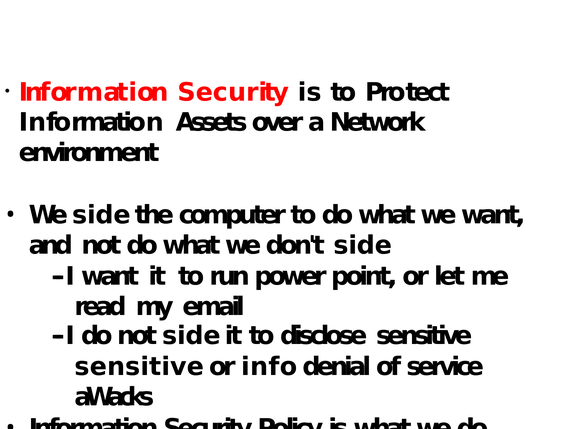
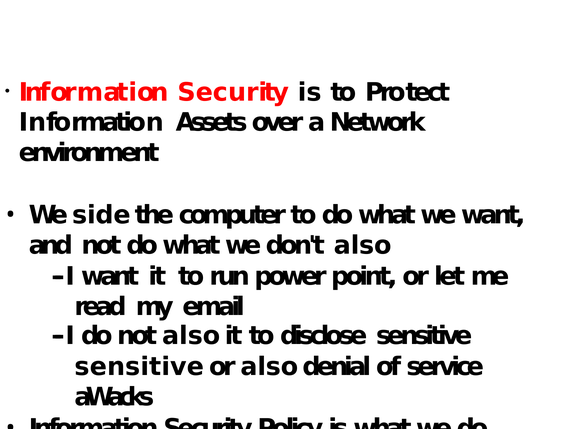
don't side: side -> also (363, 245)
not side: side -> also (191, 336)
or info: info -> also (269, 367)
